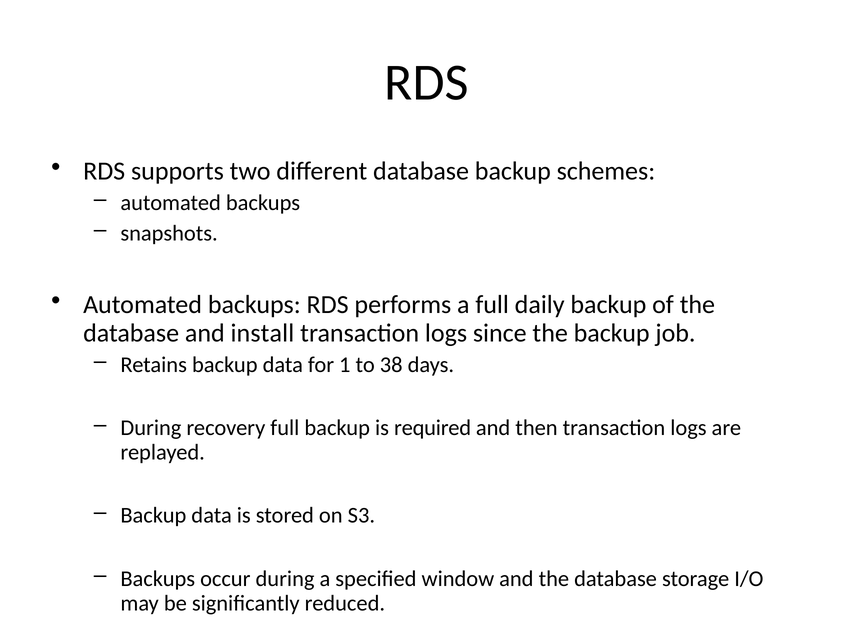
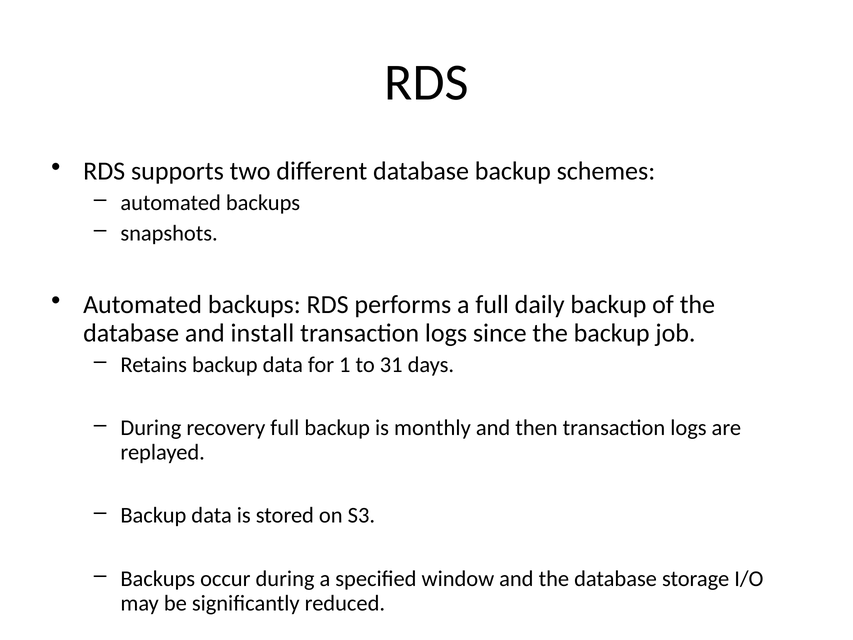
38: 38 -> 31 (391, 365)
required: required -> monthly (432, 428)
